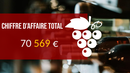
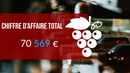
569 colour: yellow -> light blue (42, 43)
